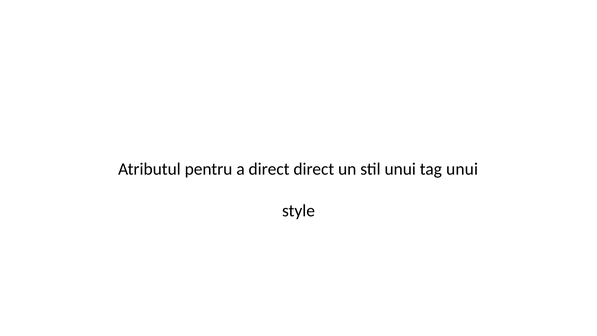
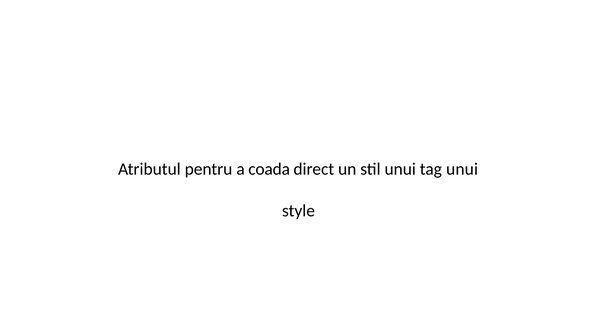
a direct: direct -> coada (269, 169)
